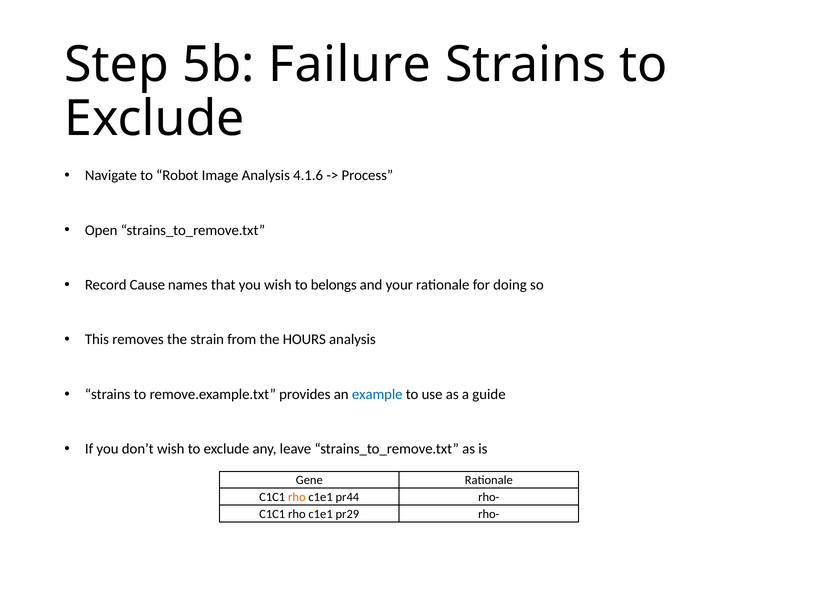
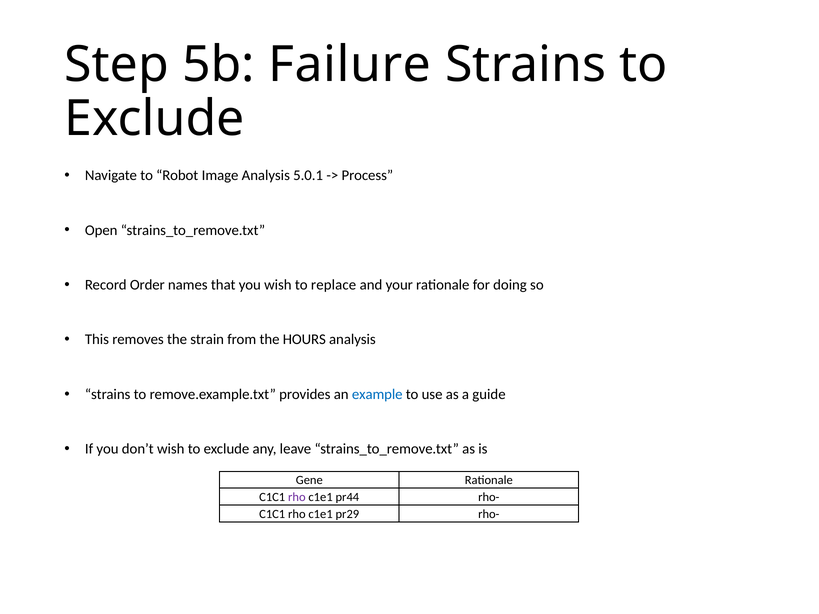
4.1.6: 4.1.6 -> 5.0.1 (308, 176)
Cause: Cause -> Order (147, 285)
belongs: belongs -> replace (334, 285)
rho colour: orange -> purple (297, 497)
